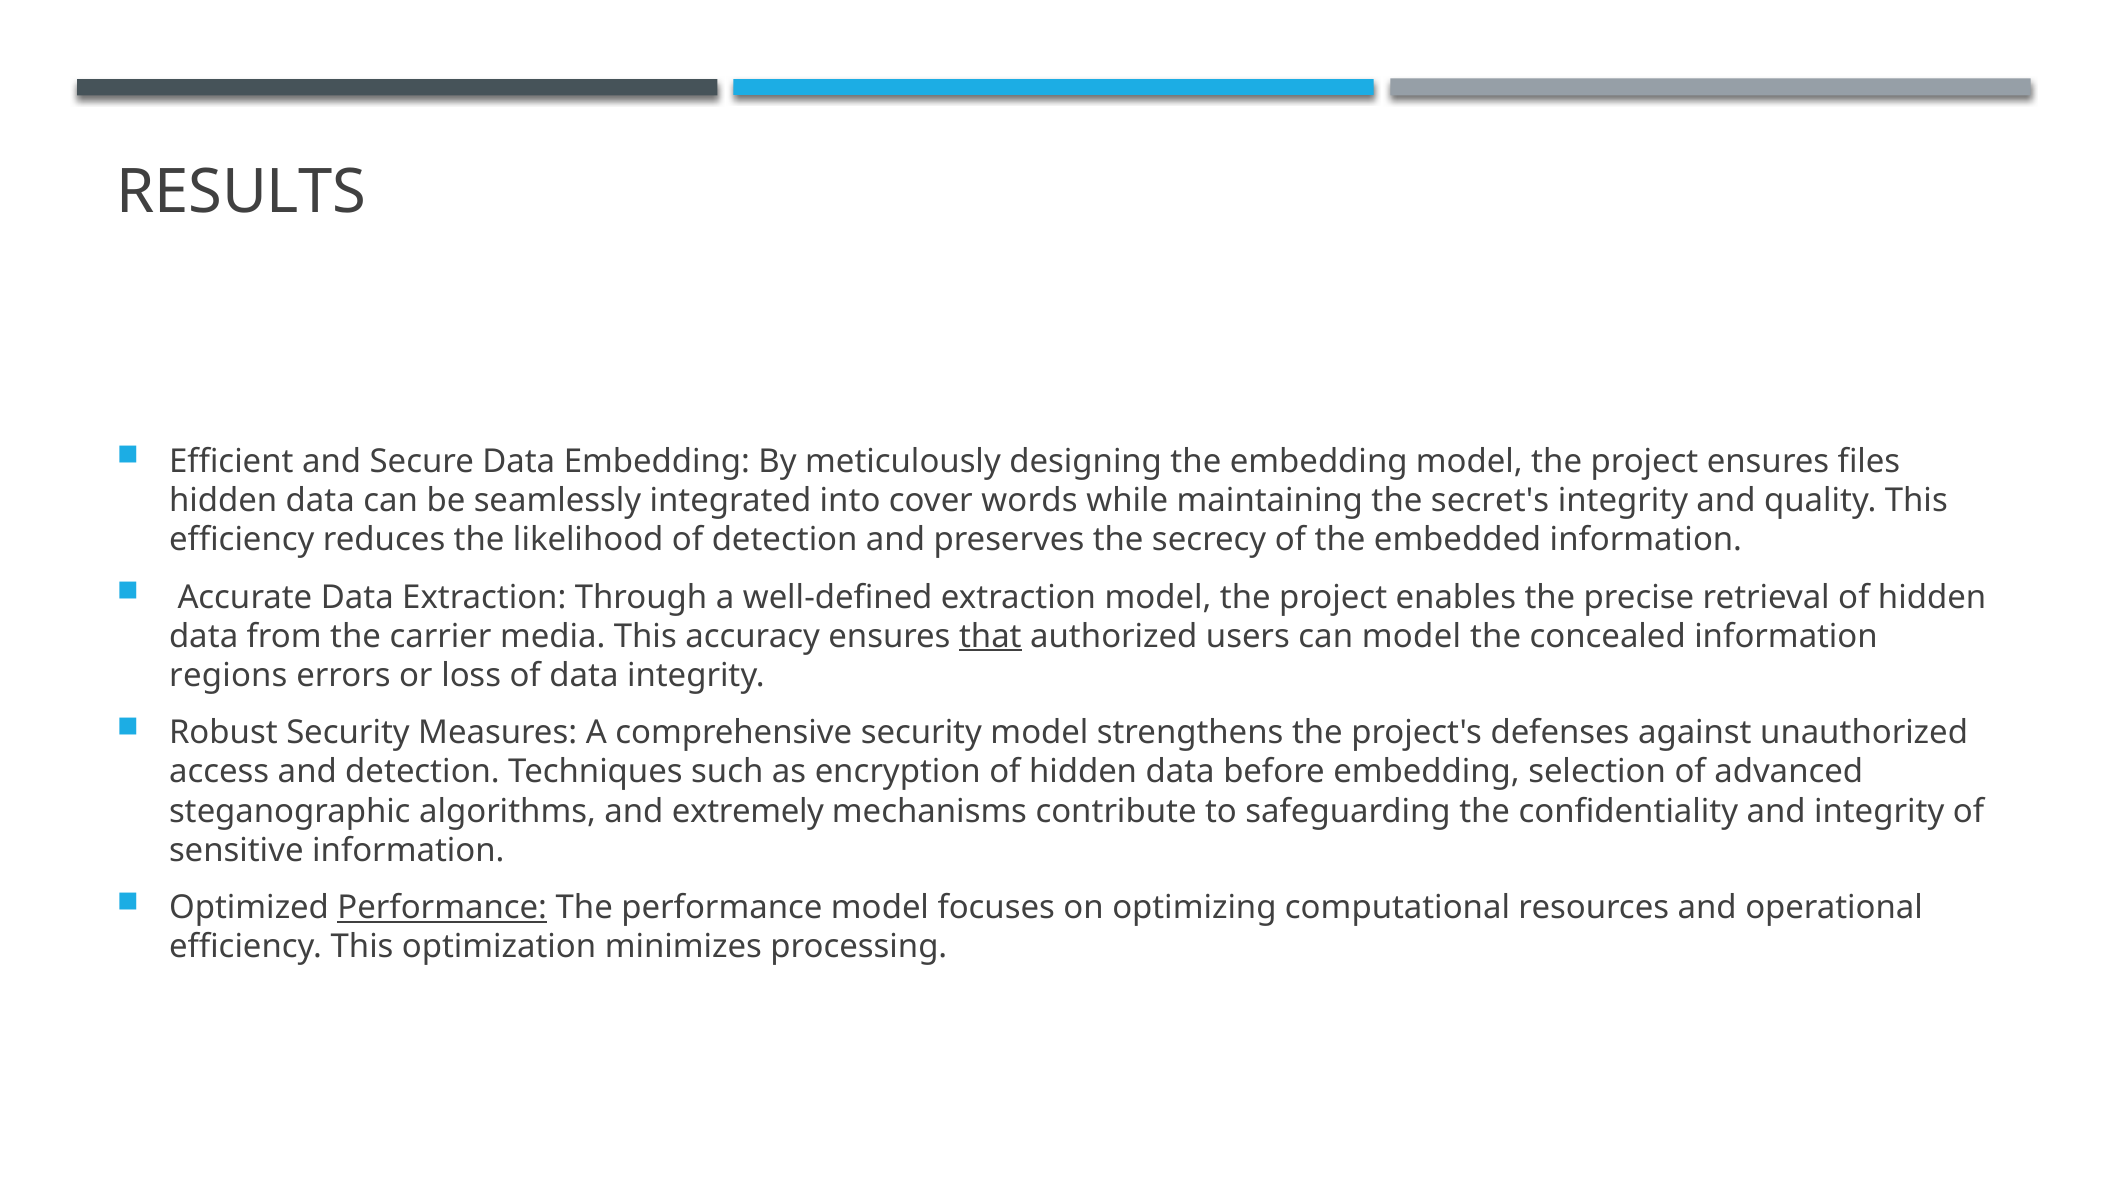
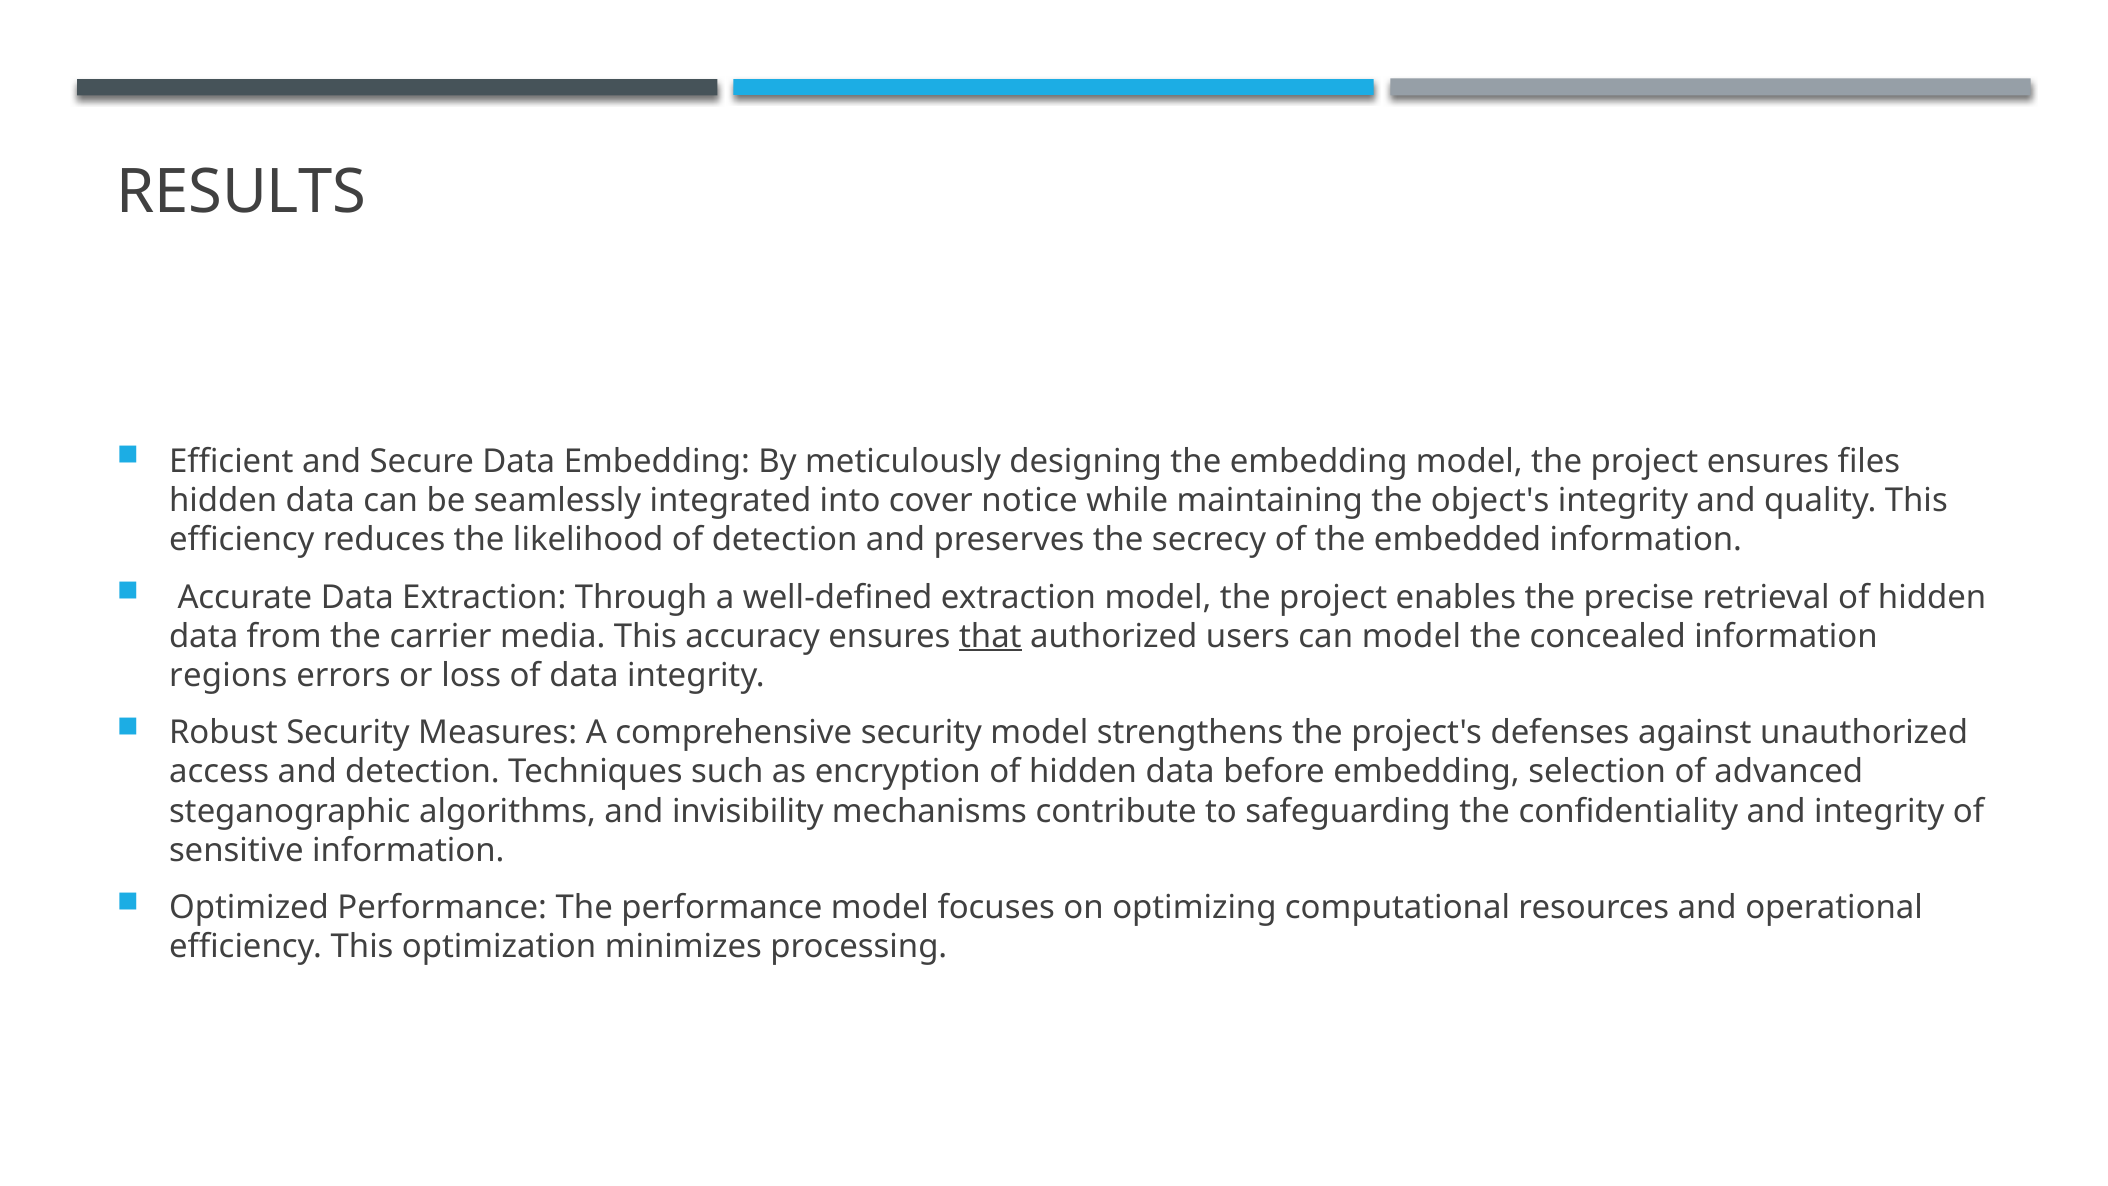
words: words -> notice (1030, 500)
secret's: secret's -> object's (1490, 500)
extremely: extremely -> invisibility (748, 811)
Performance underline: present -> none (442, 908)
